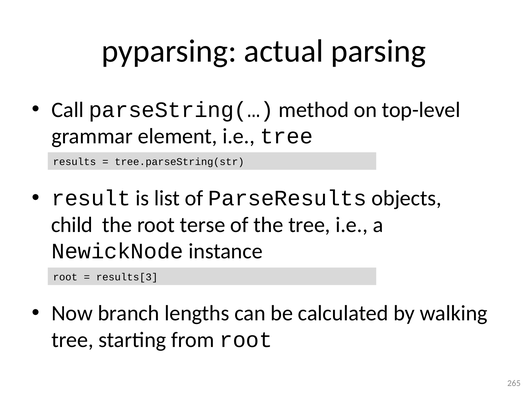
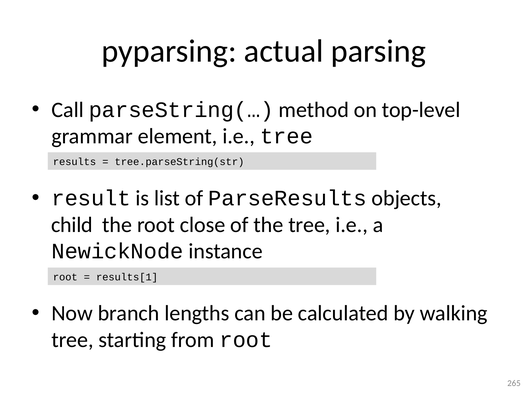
terse: terse -> close (203, 225)
results[3: results[3 -> results[1 (127, 277)
